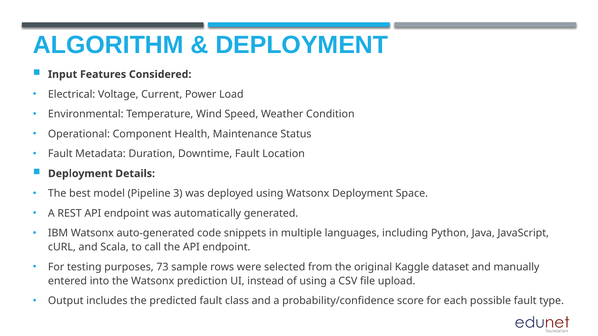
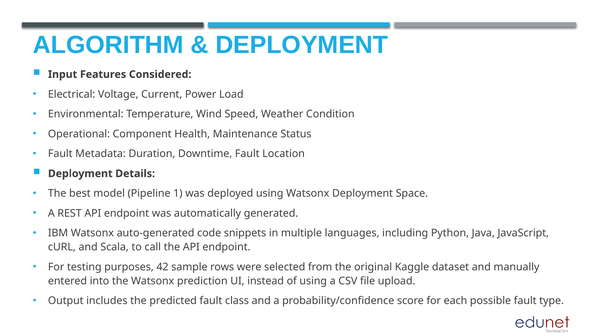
3: 3 -> 1 (178, 194)
73: 73 -> 42 (162, 267)
